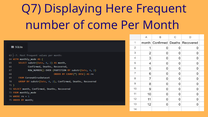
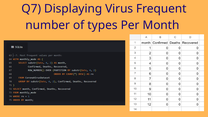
Here: Here -> Virus (119, 9)
come: come -> types (103, 25)
